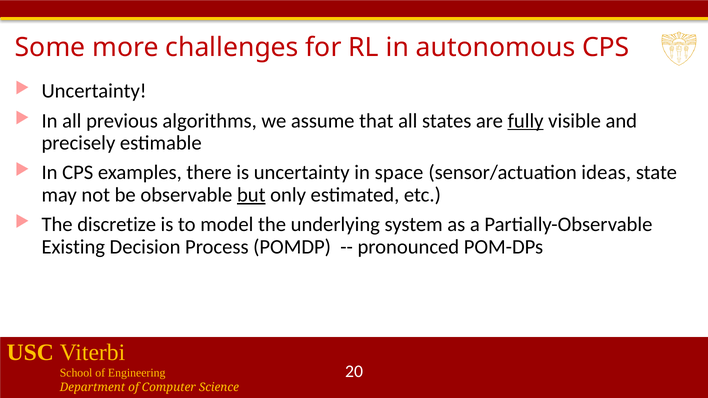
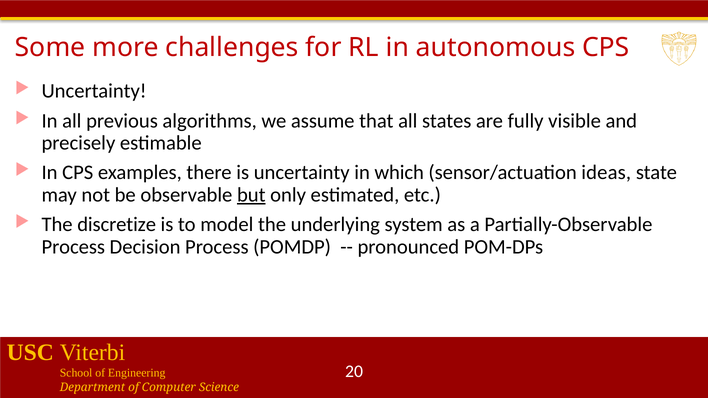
fully underline: present -> none (526, 121)
space: space -> which (399, 173)
Existing: Existing -> Process (73, 247)
